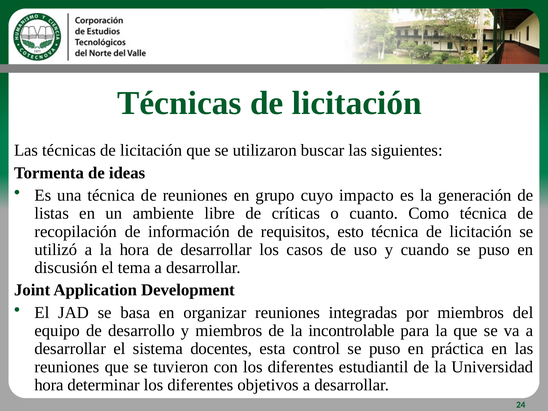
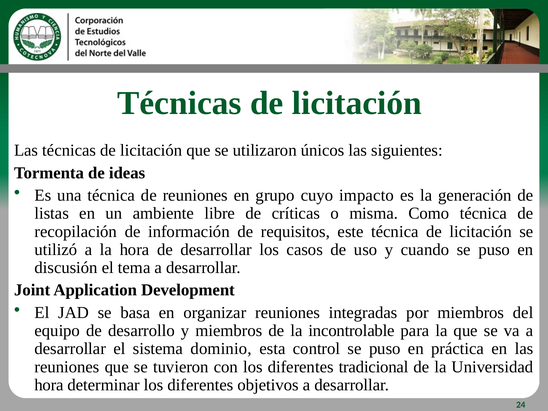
buscar: buscar -> únicos (323, 150)
cuanto: cuanto -> misma (374, 213)
esto: esto -> este (351, 231)
docentes: docentes -> dominio (221, 349)
estudiantil: estudiantil -> tradicional (374, 367)
